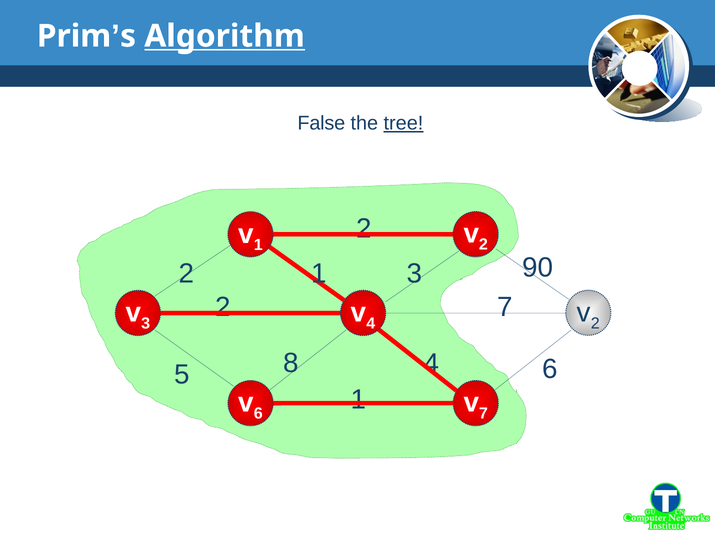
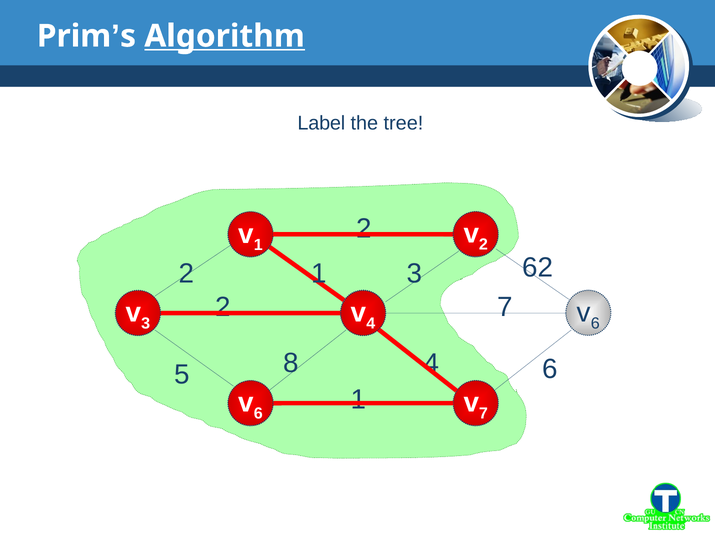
False: False -> Label (321, 123)
tree underline: present -> none (403, 123)
90: 90 -> 62 (538, 268)
2: 2 -> 6 (595, 323)
